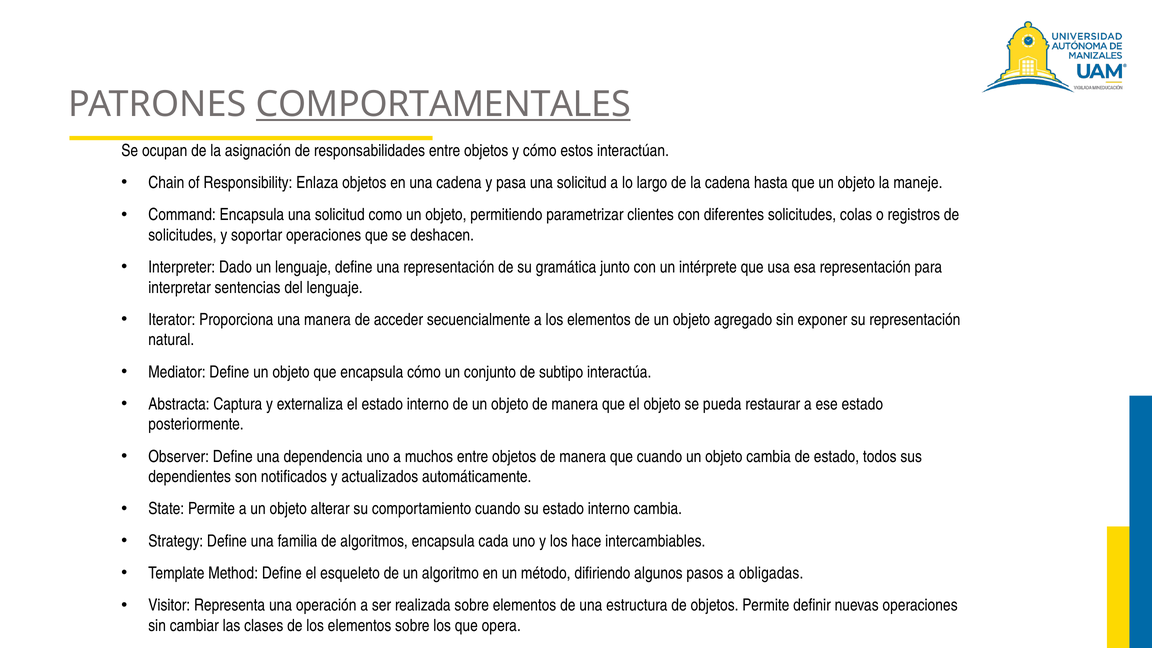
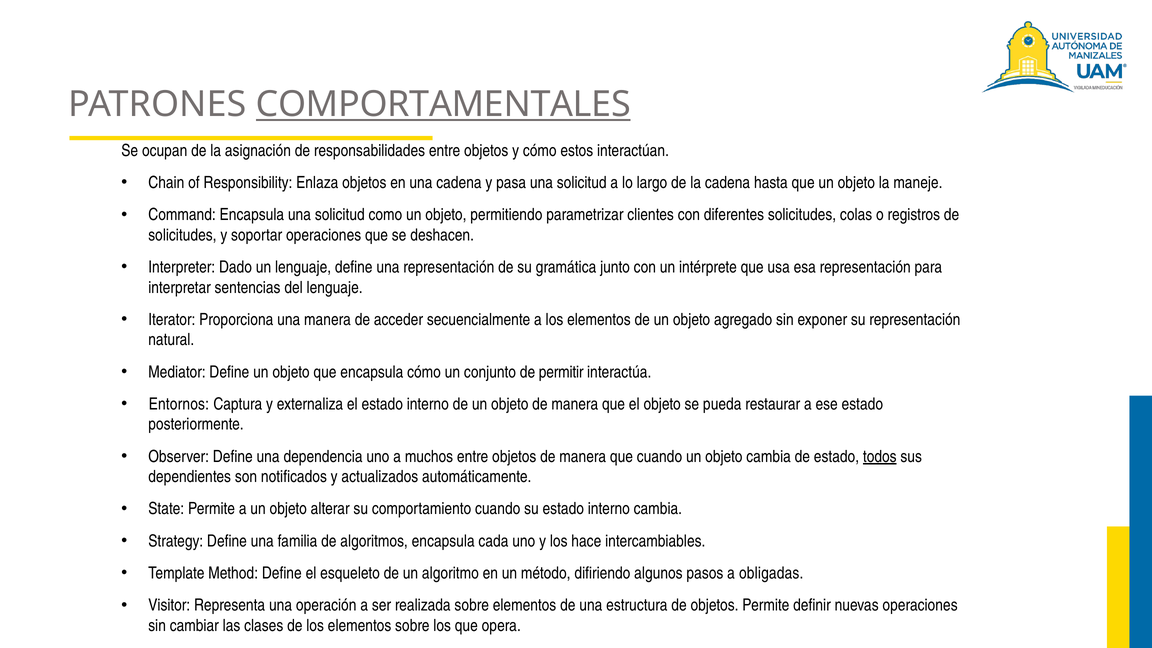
subtipo: subtipo -> permitir (561, 372)
Abstracta: Abstracta -> Entornos (179, 404)
todos underline: none -> present (880, 457)
